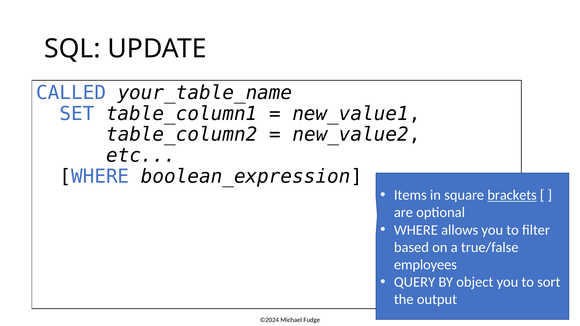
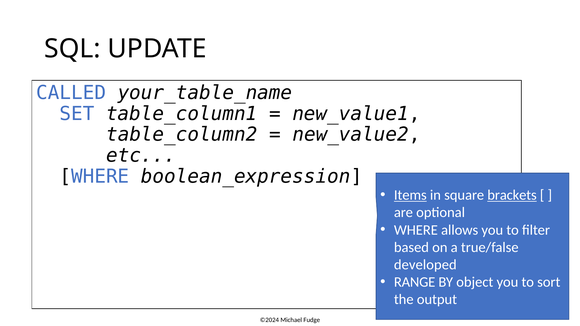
Items underline: none -> present (410, 195)
employees: employees -> developed (425, 265)
QUERY: QUERY -> RANGE (415, 282)
